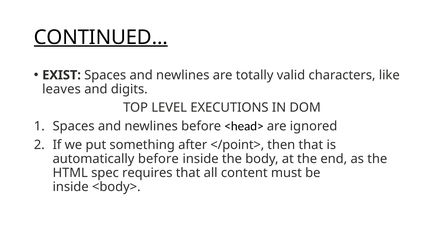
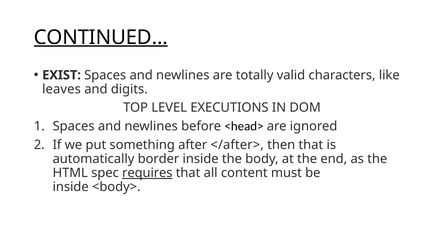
</point>: </point> -> </after> (237, 145)
automatically before: before -> border (158, 159)
requires underline: none -> present (147, 173)
